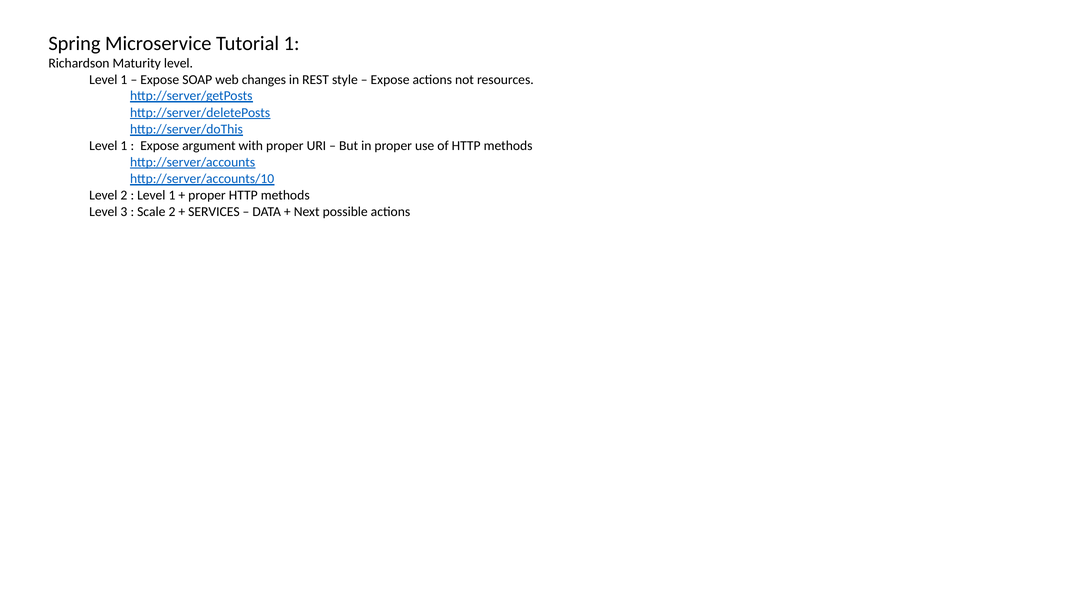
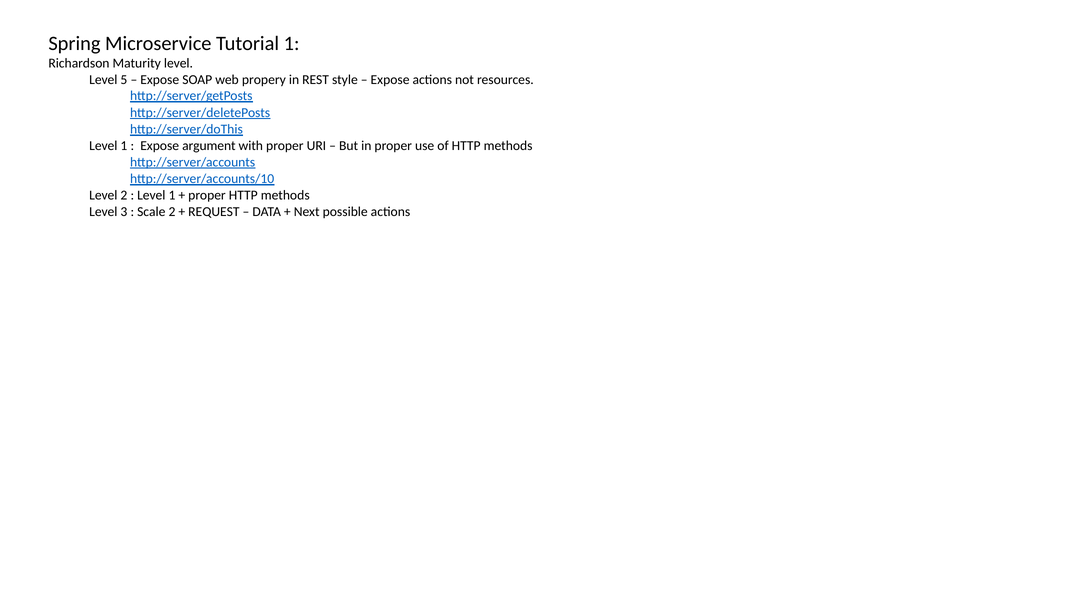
1: 1 -> 5 (124, 80)
changes: changes -> propery (264, 80)
SERVICES: SERVICES -> REQUEST (214, 211)
